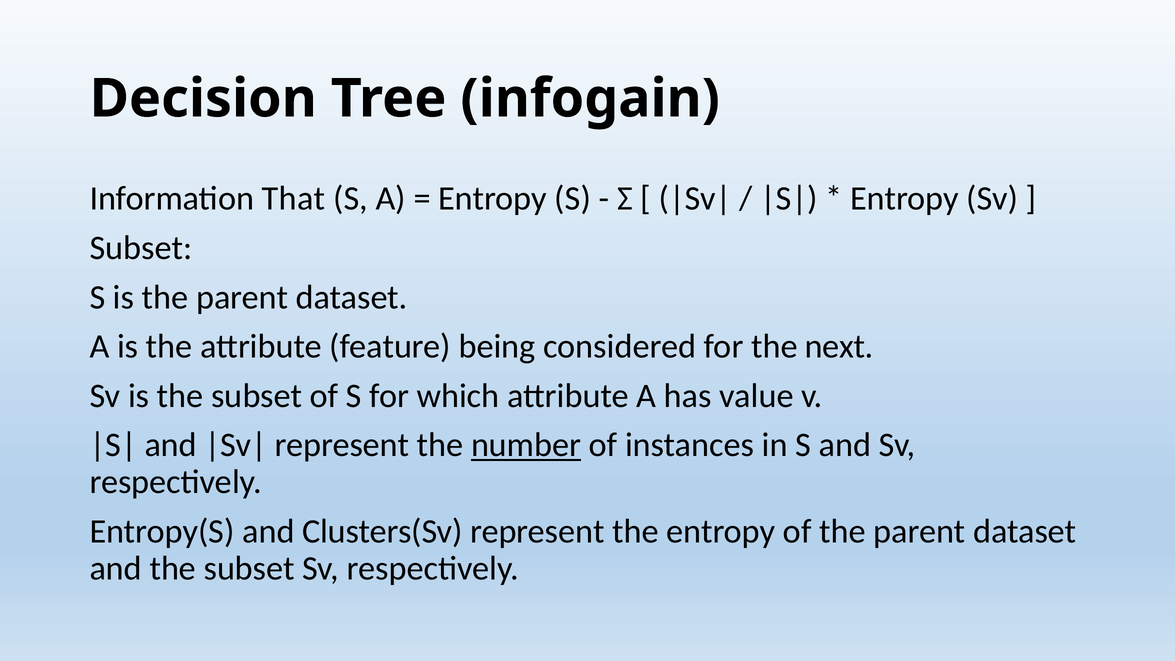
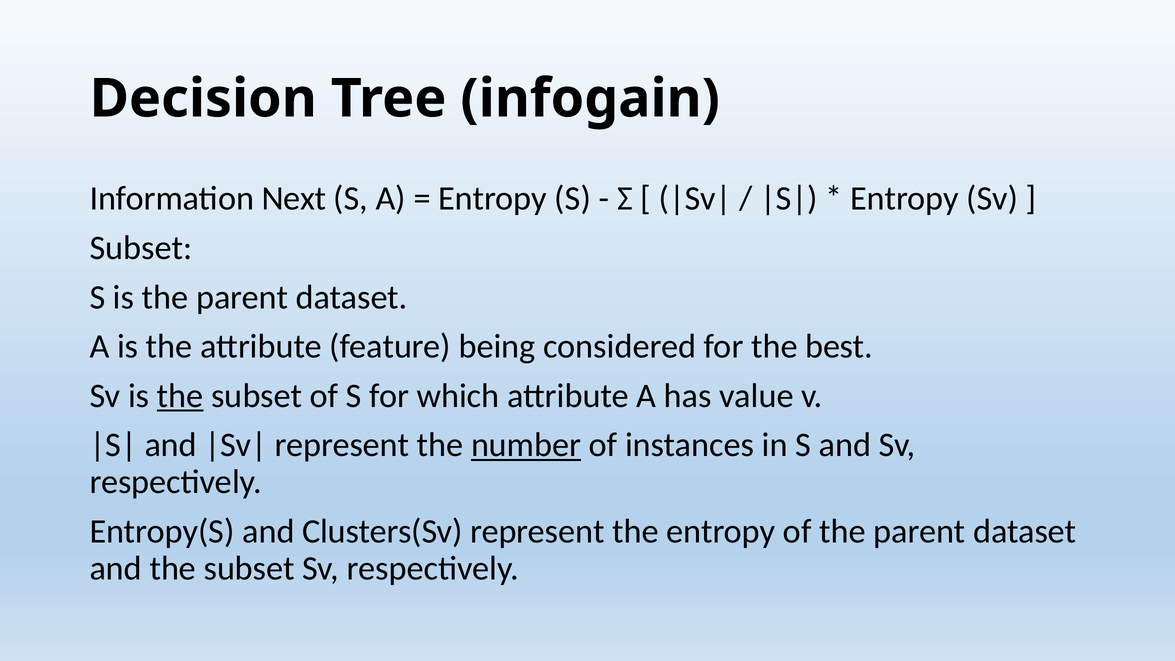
That: That -> Next (294, 199)
next: next -> best (839, 346)
the underline: none -> present (180, 396)
